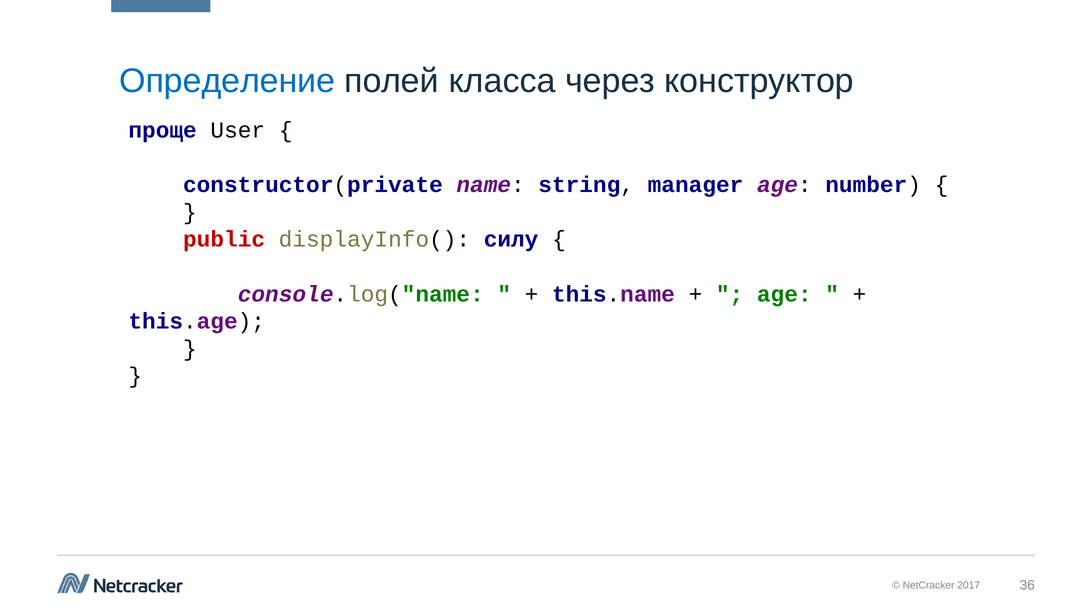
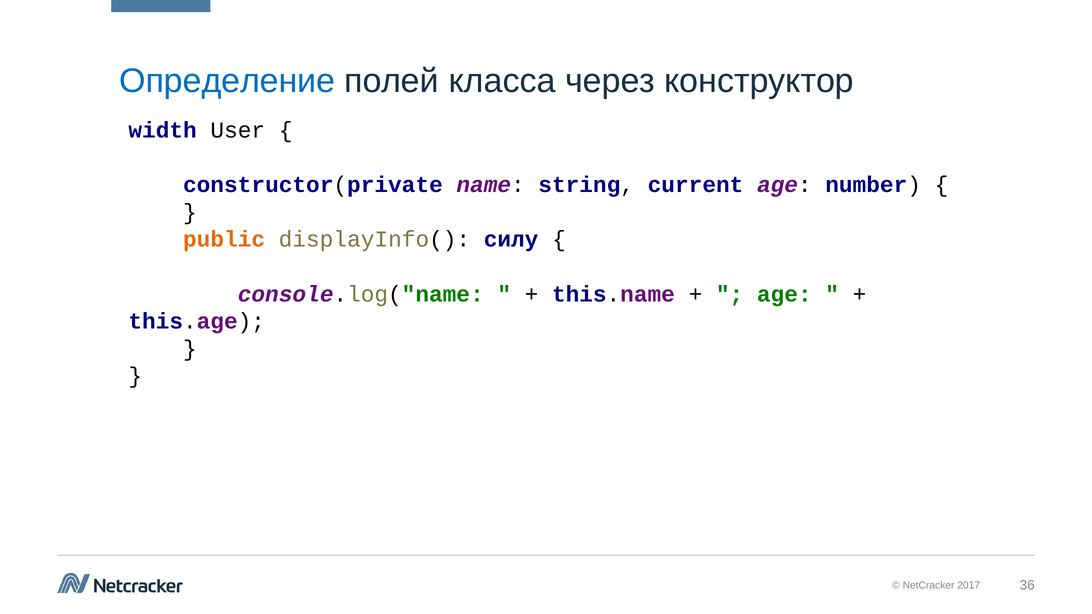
проще: проще -> width (163, 130)
manager: manager -> current (696, 185)
public colour: red -> orange (224, 240)
